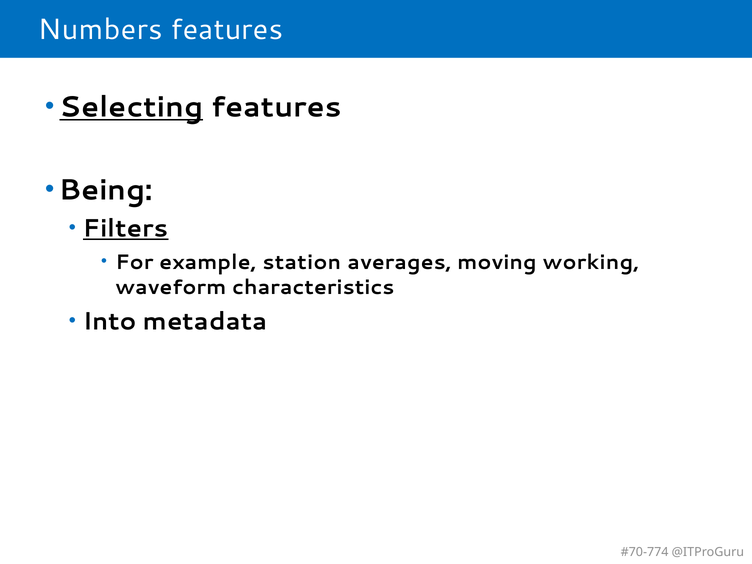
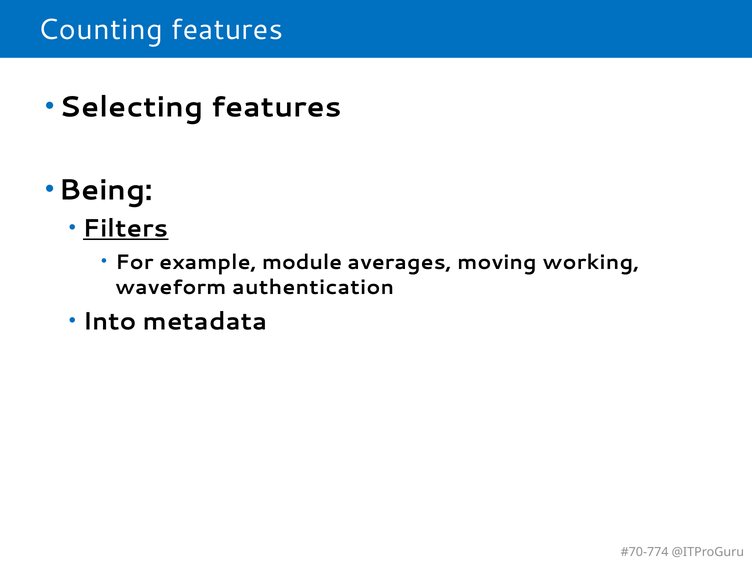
Numbers: Numbers -> Counting (100, 30)
Selecting underline: present -> none (131, 107)
station: station -> module (302, 262)
characteristics: characteristics -> authentication (313, 287)
